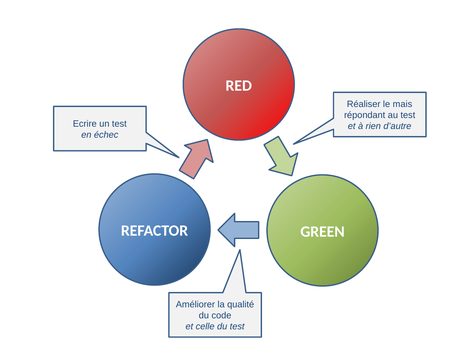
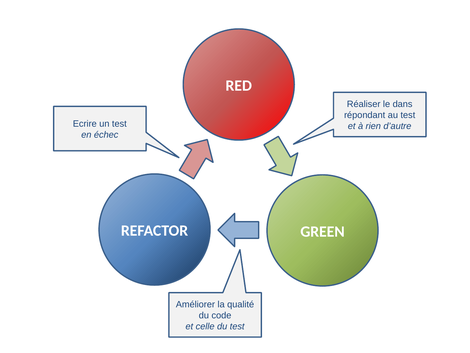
mais: mais -> dans (403, 104)
